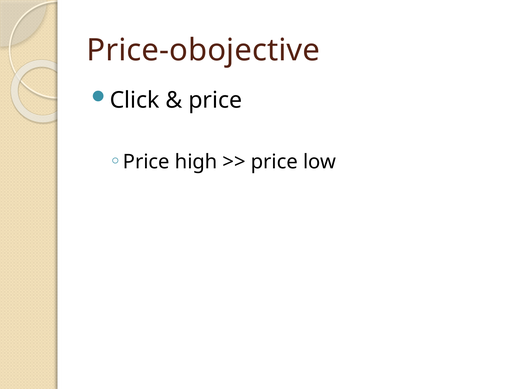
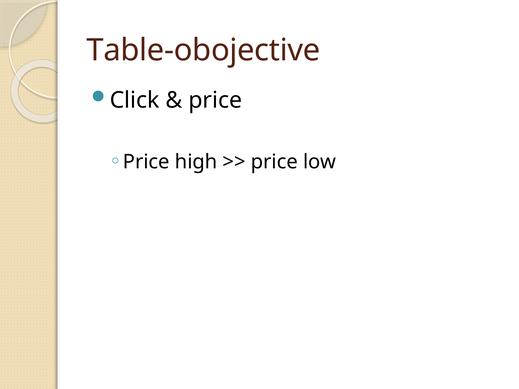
Price-obojective: Price-obojective -> Table-obojective (203, 50)
